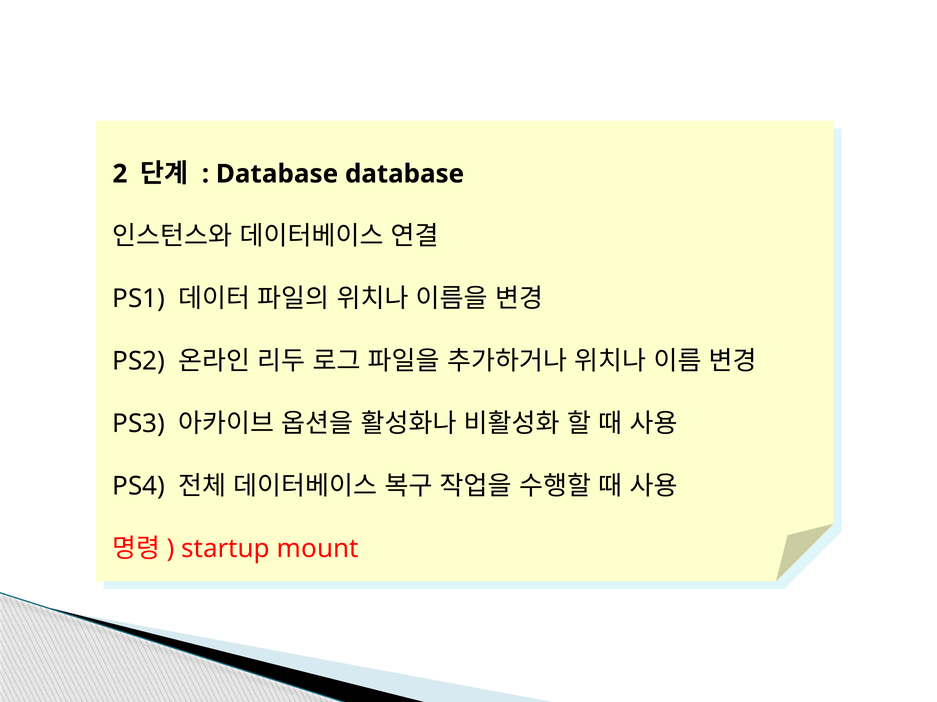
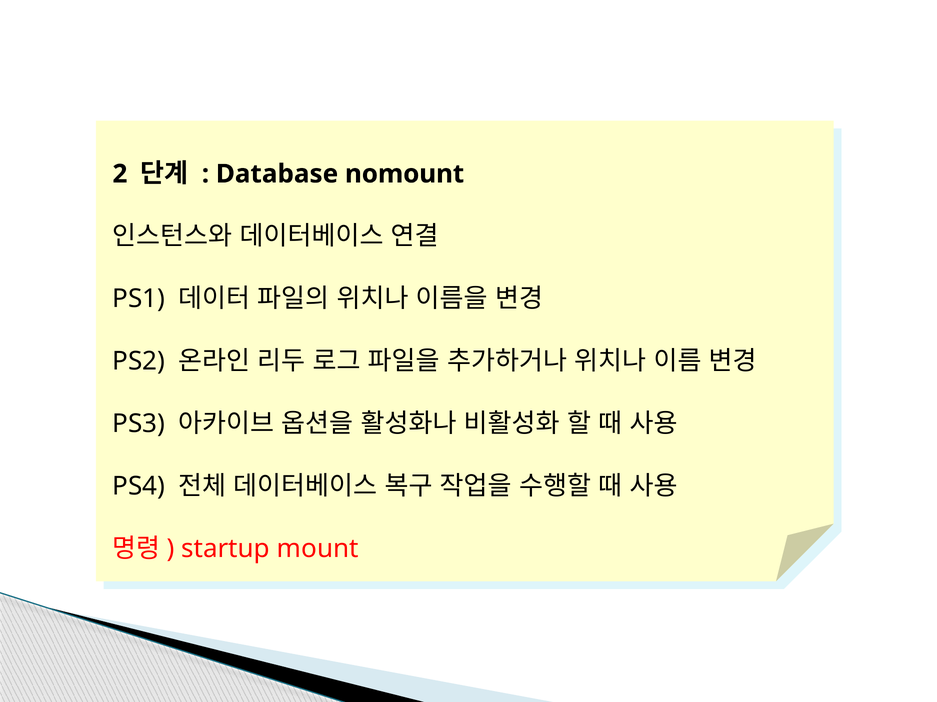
Database database: database -> nomount (405, 174)
